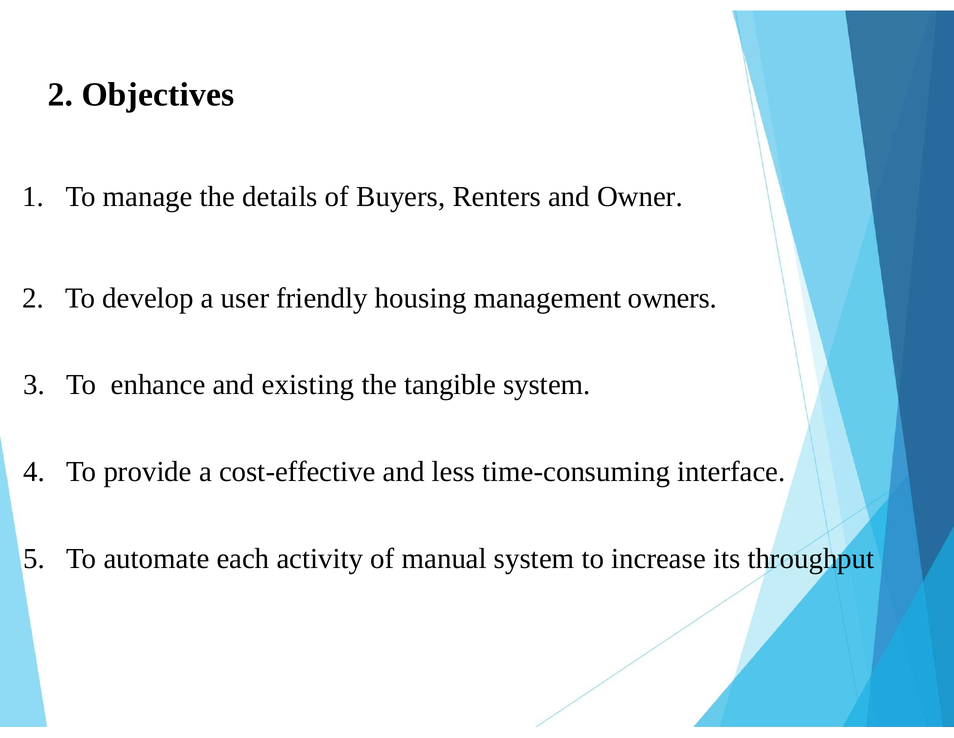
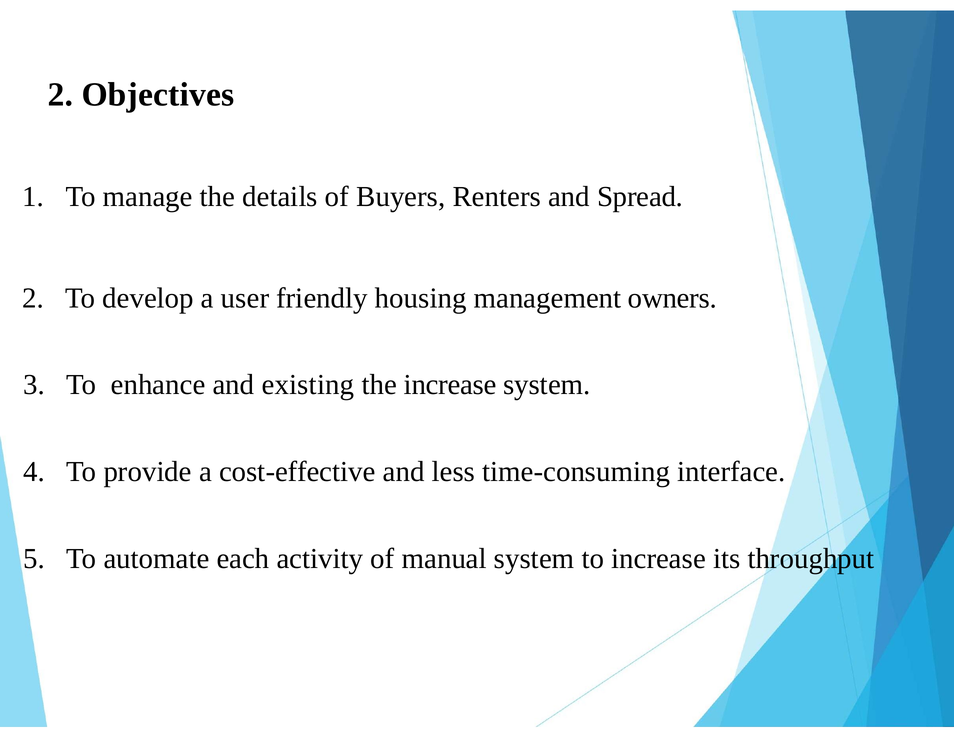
Owner: Owner -> Spread (640, 197)
the tangible: tangible -> increase (450, 384)
